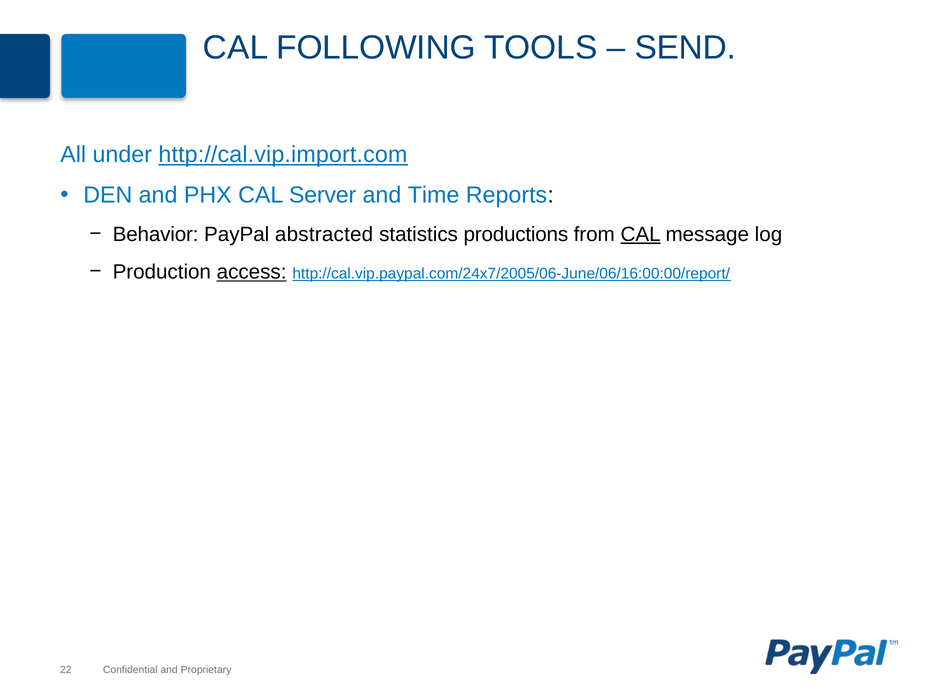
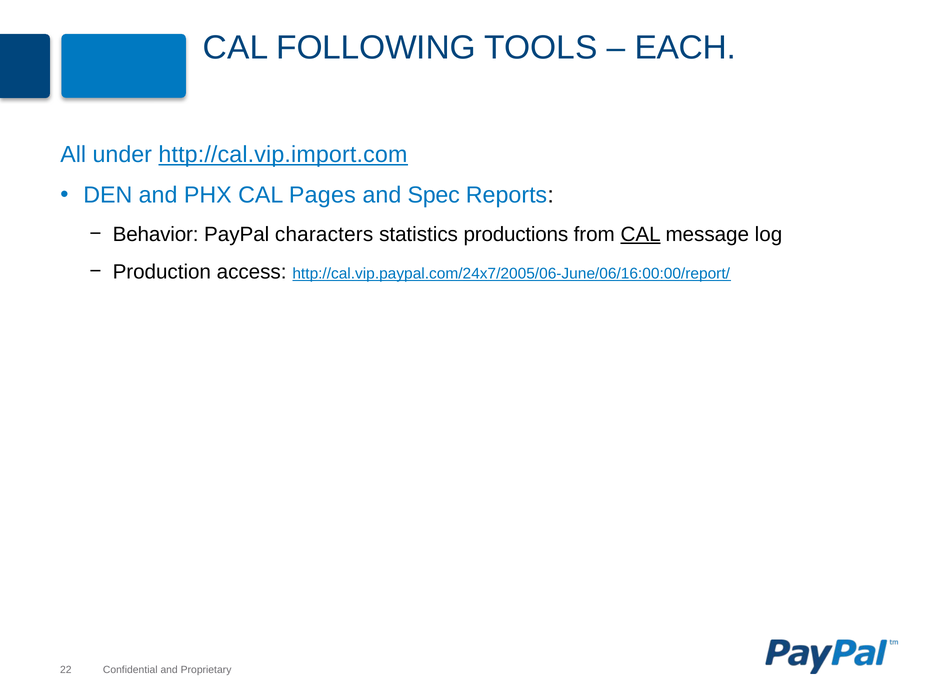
SEND: SEND -> EACH (685, 48)
Server: Server -> Pages (322, 195)
Time: Time -> Spec (434, 195)
abstracted: abstracted -> characters (324, 234)
access underline: present -> none (252, 272)
